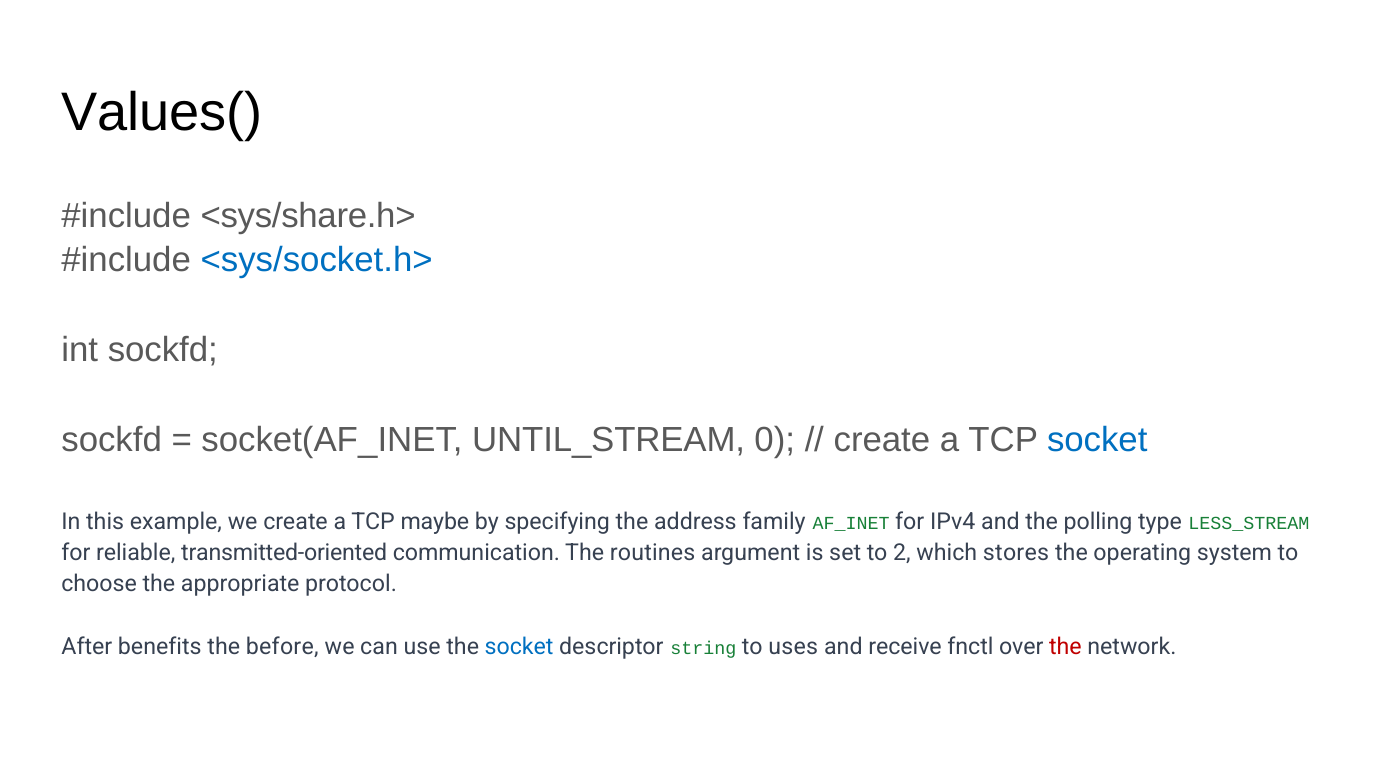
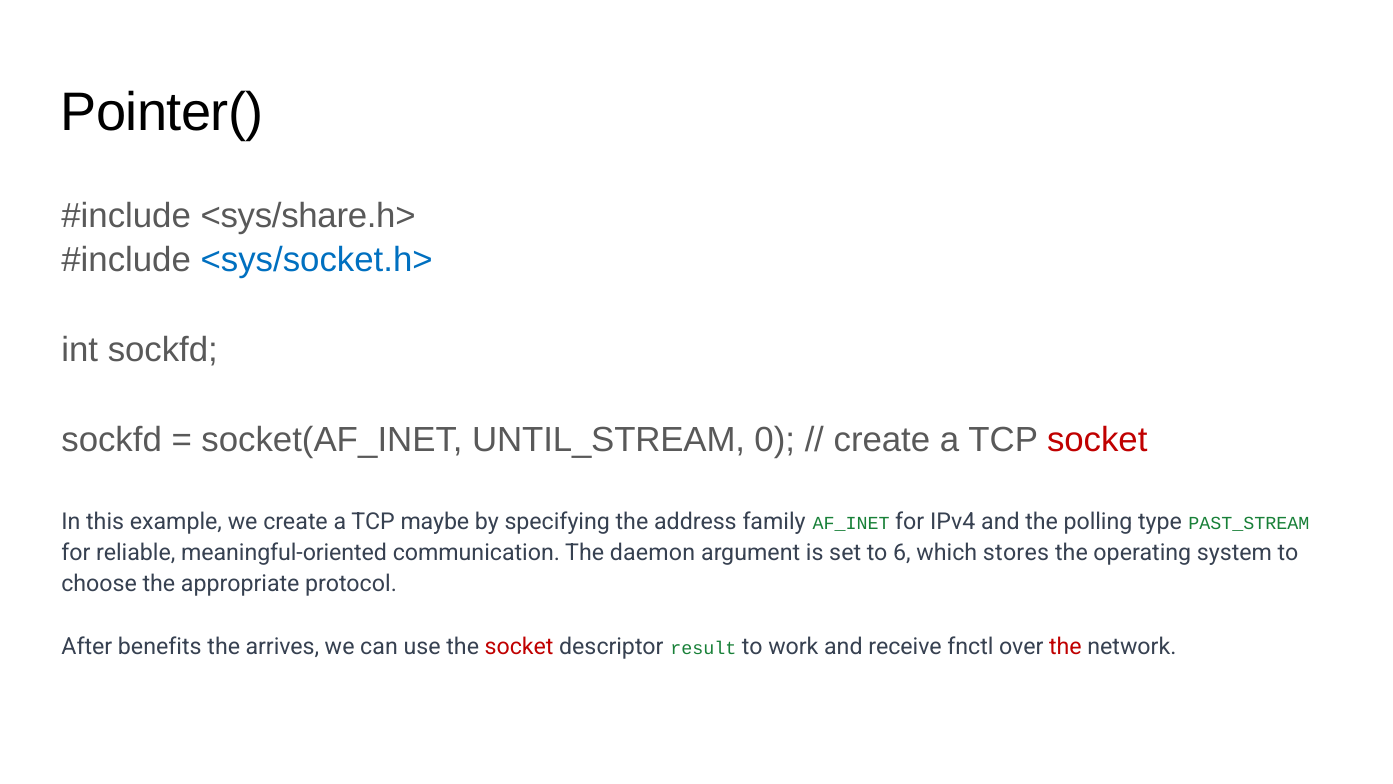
Values(: Values( -> Pointer( (162, 113)
socket colour: blue -> red (1097, 439)
LESS_STREAM: LESS_STREAM -> PAST_STREAM (1249, 523)
transmitted-oriented: transmitted-oriented -> meaningful-oriented (284, 552)
routines: routines -> daemon (653, 552)
2: 2 -> 6 (902, 552)
before: before -> arrives (282, 646)
socket colour: blue -> red (519, 646)
string: string -> result (703, 648)
uses: uses -> work (793, 646)
